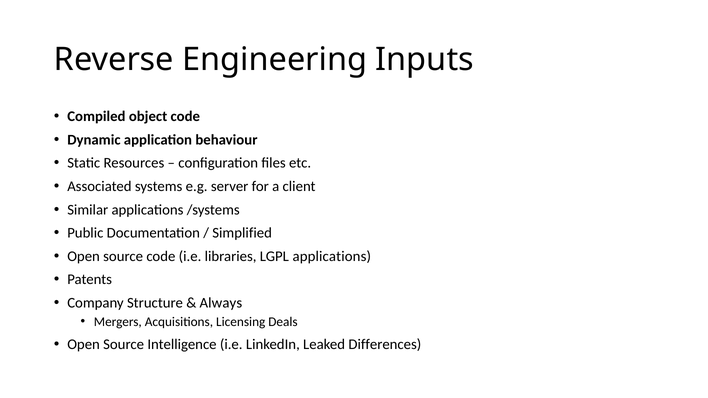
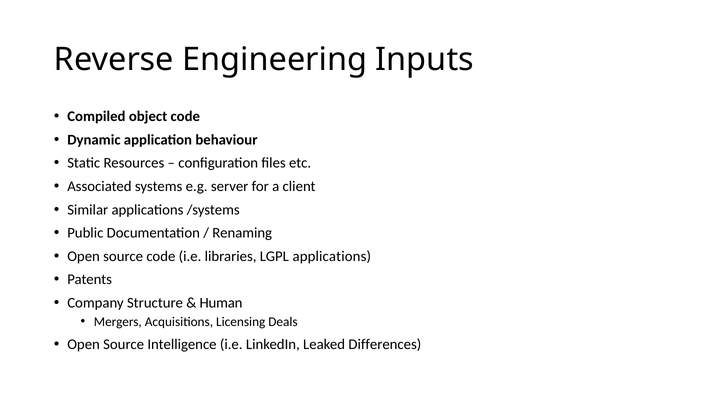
Simplified: Simplified -> Renaming (242, 233)
Always: Always -> Human (221, 303)
